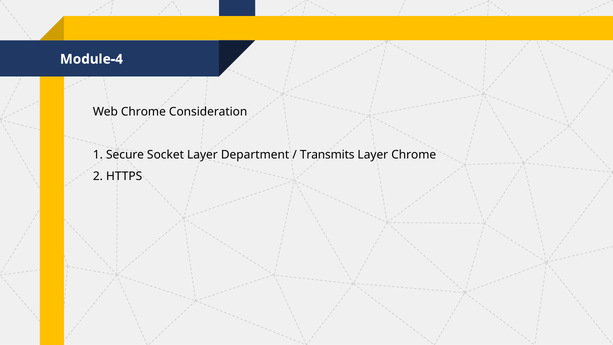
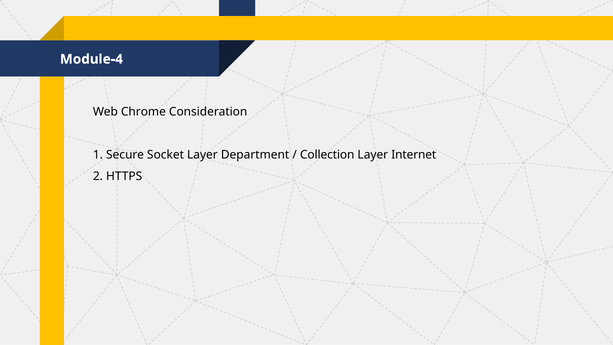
Transmits: Transmits -> Collection (327, 155)
Layer Chrome: Chrome -> Internet (414, 155)
